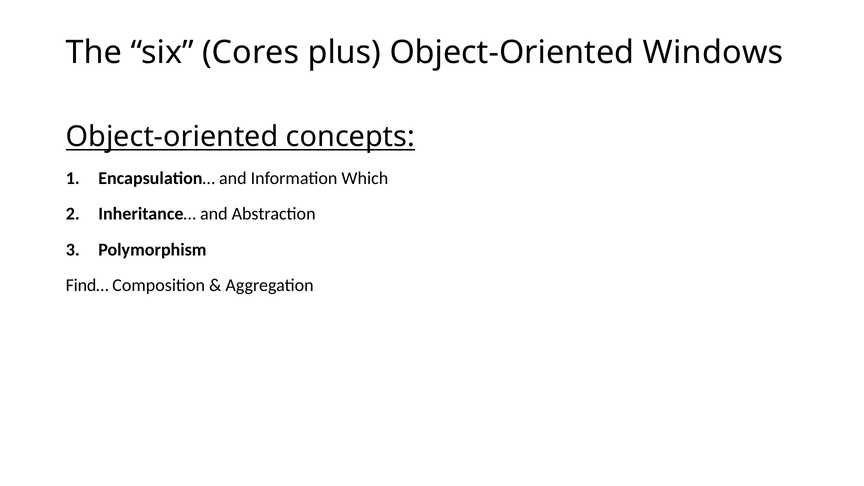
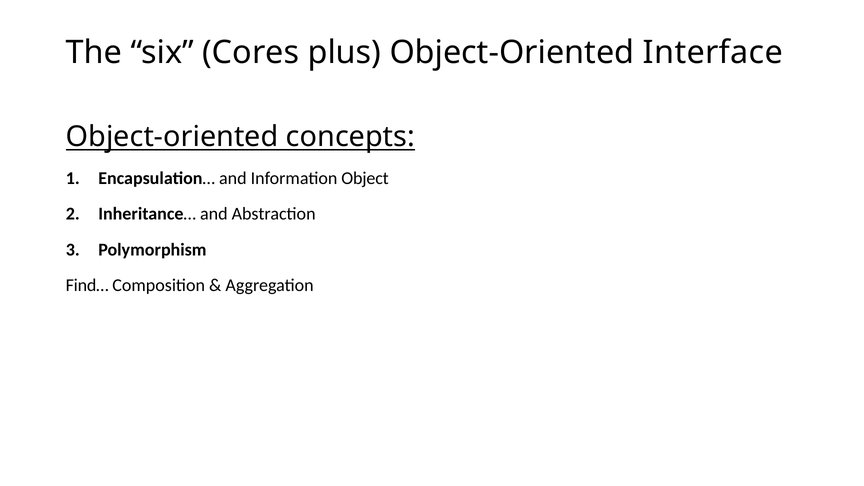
Windows: Windows -> Interface (713, 52)
Which: Which -> Object (365, 178)
